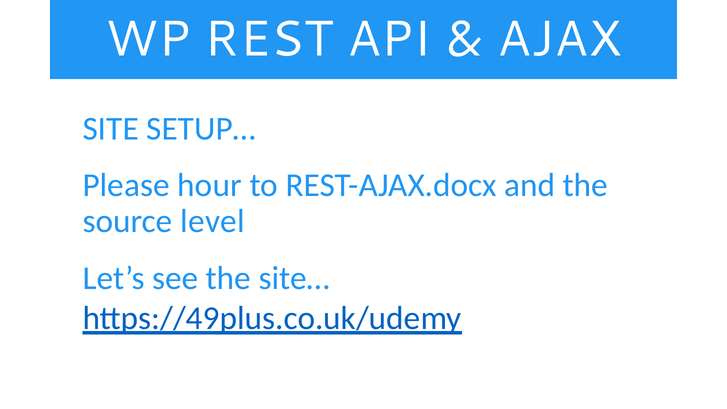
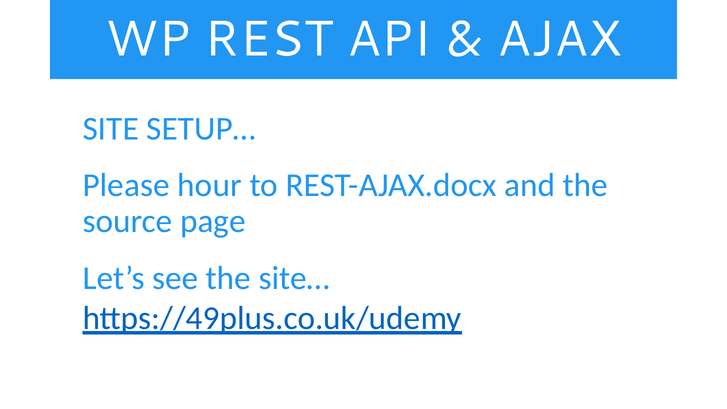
level: level -> page (213, 221)
